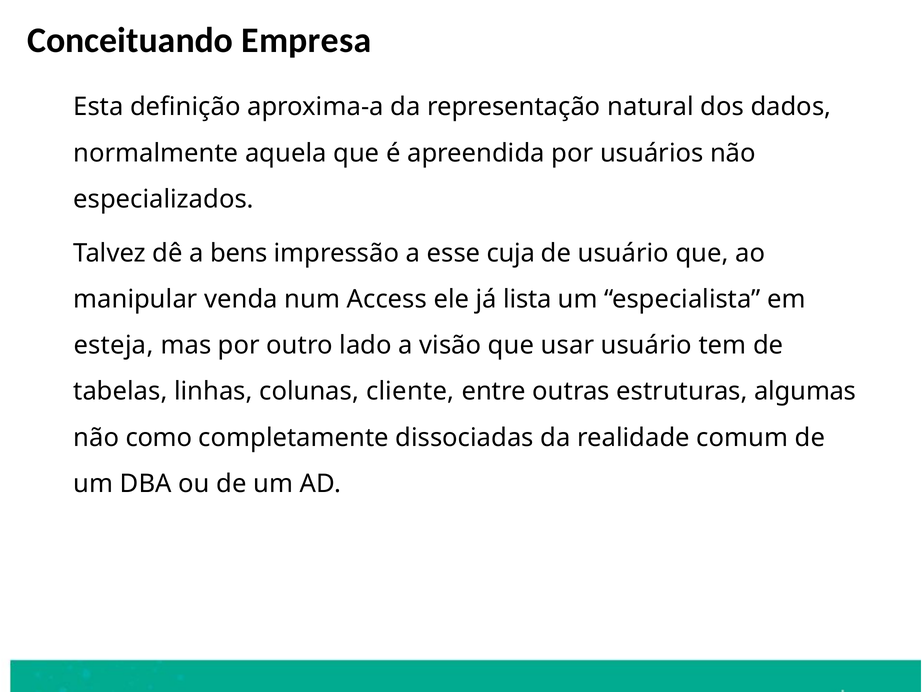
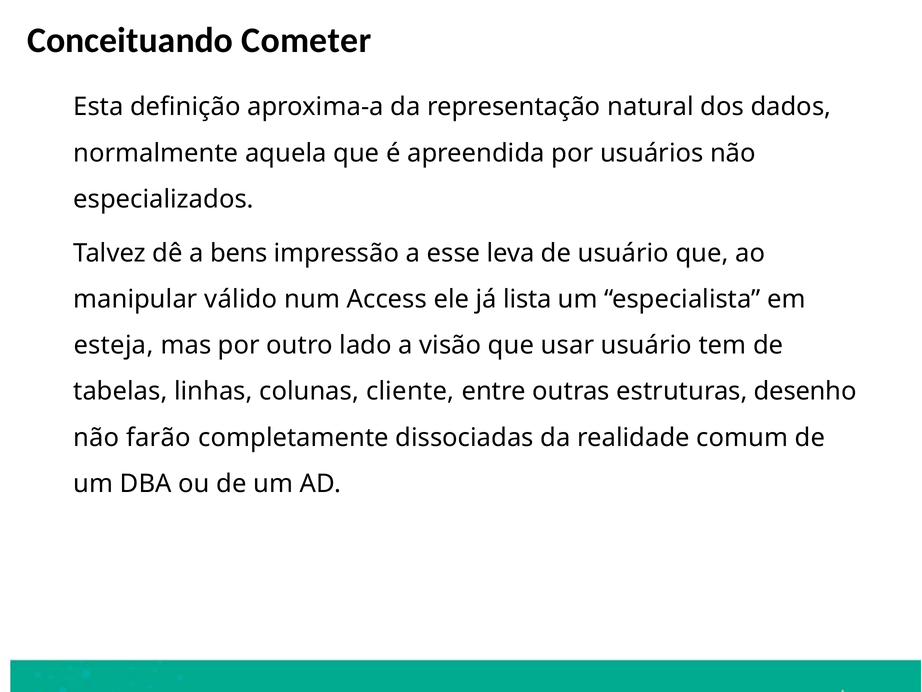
Empresa: Empresa -> Cometer (306, 40)
cuja: cuja -> leva (511, 253)
venda: venda -> válido (241, 299)
algumas: algumas -> desenho (805, 391)
como: como -> farão (159, 437)
